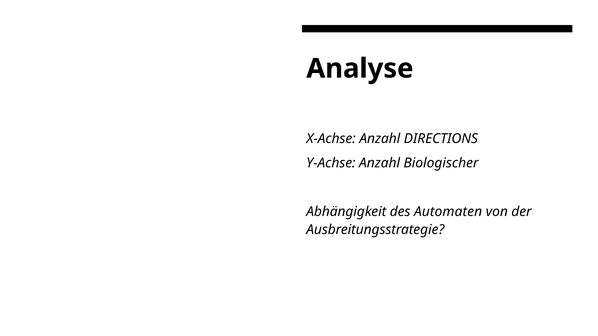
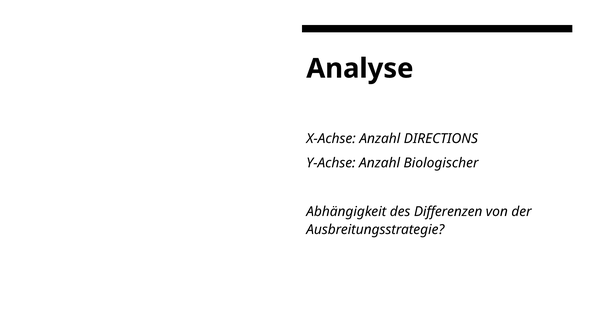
Automaten: Automaten -> Differenzen (448, 212)
